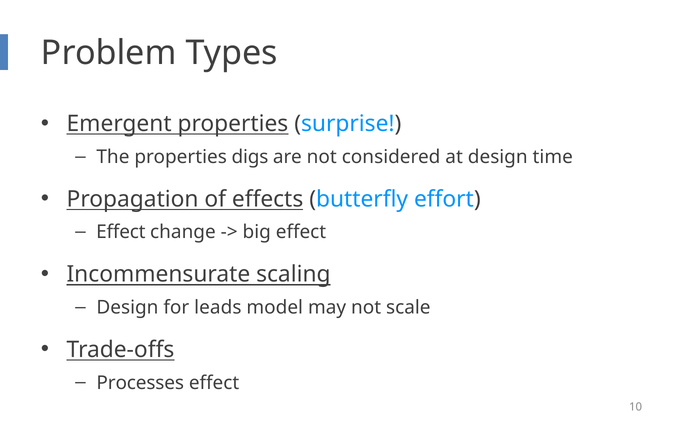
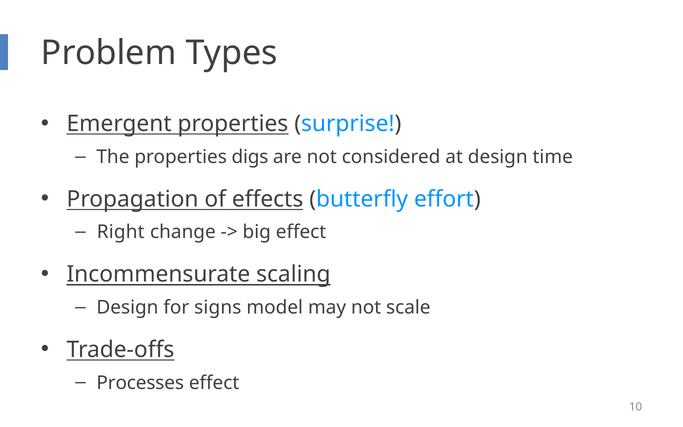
Effect: Effect -> Right (121, 232)
leads: leads -> signs (218, 307)
